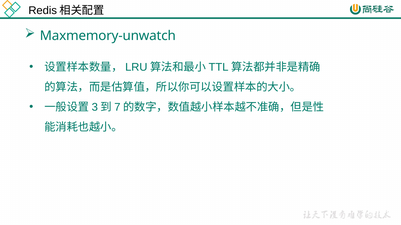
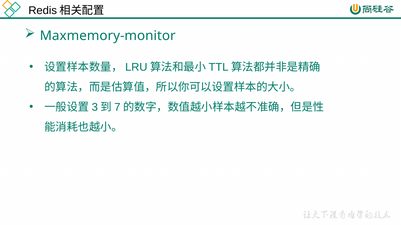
Maxmemory-unwatch: Maxmemory-unwatch -> Maxmemory-monitor (108, 36)
